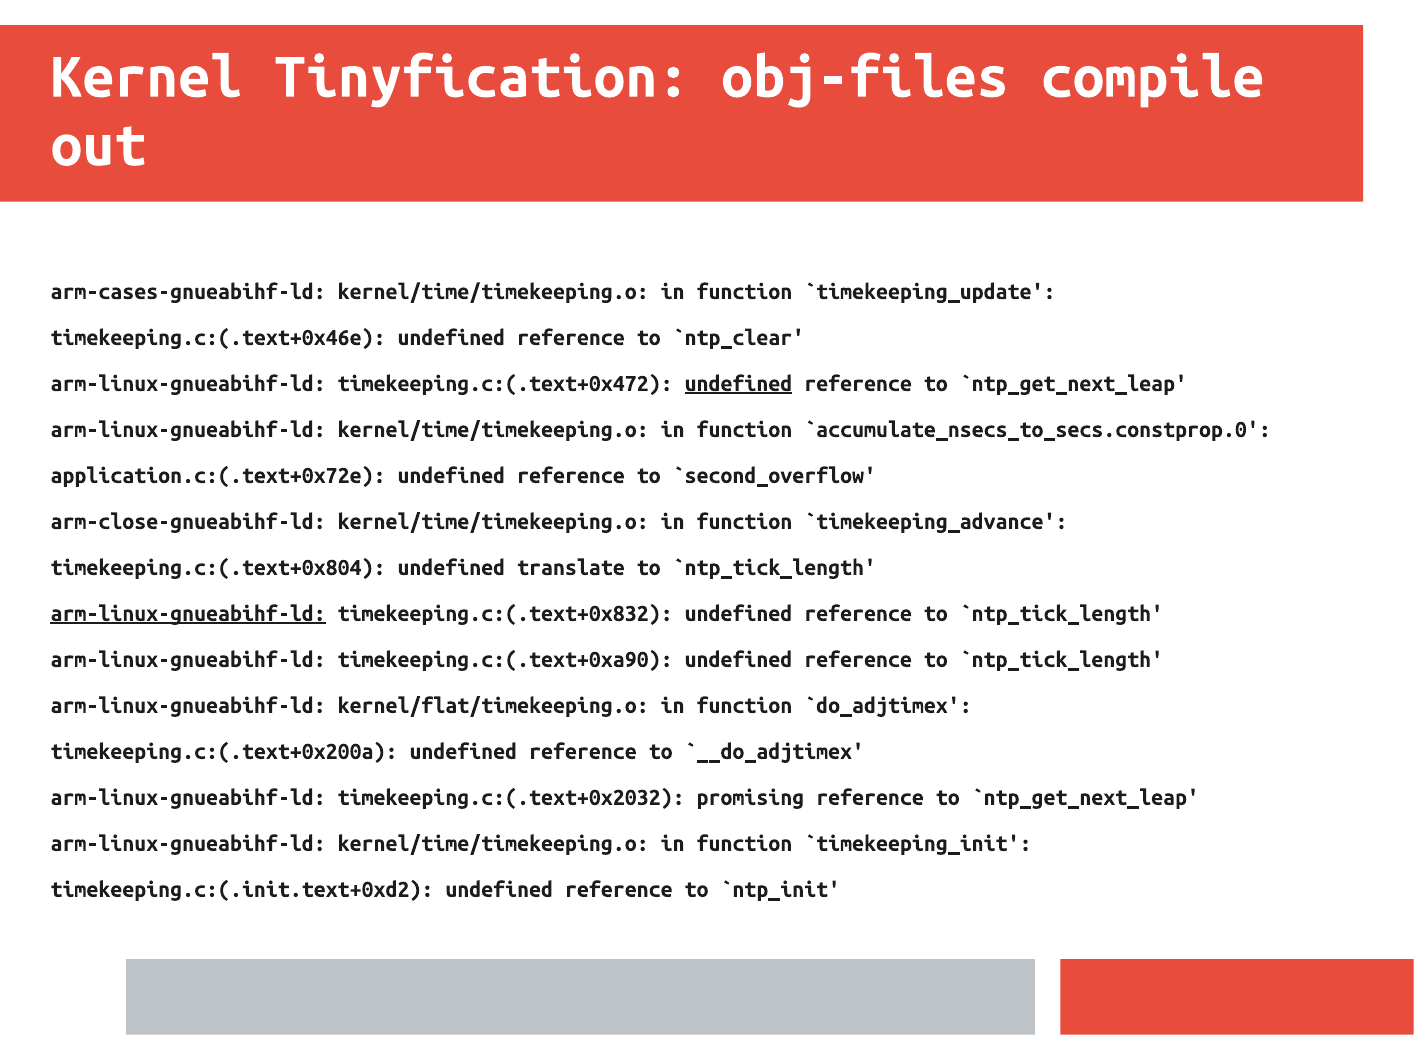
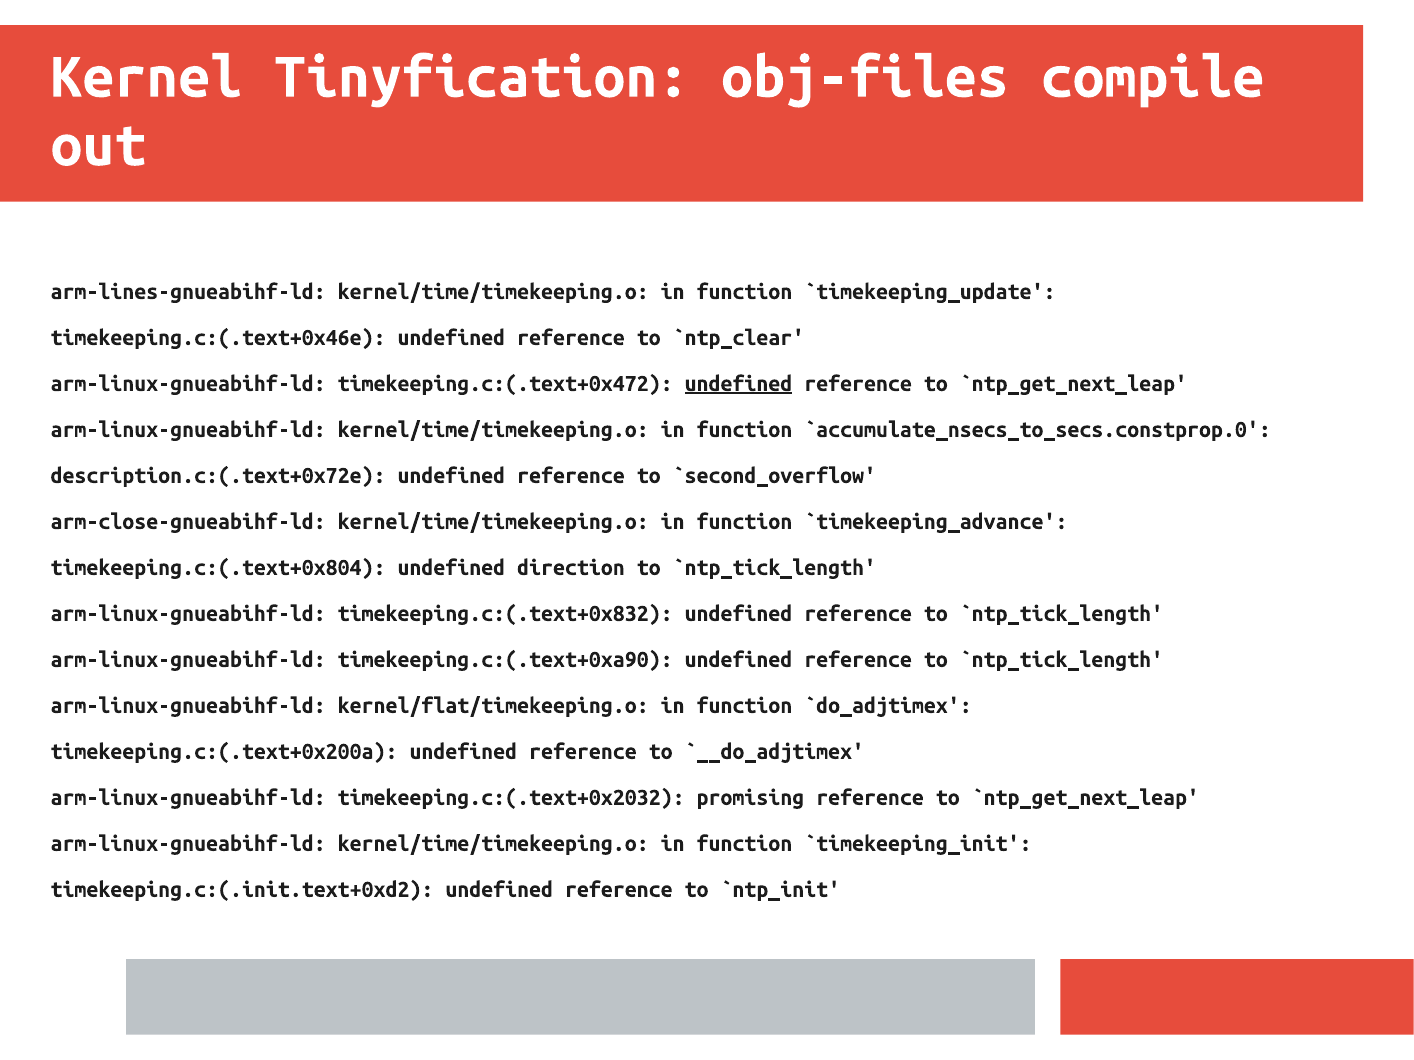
arm-cases-gnueabihf-ld: arm-cases-gnueabihf-ld -> arm-lines-gnueabihf-ld (188, 292)
application.c:(.text+0x72e: application.c:(.text+0x72e -> description.c:(.text+0x72e (218, 476)
translate: translate -> direction (571, 568)
arm-linux-gnueabihf-ld underline: present -> none (188, 614)
